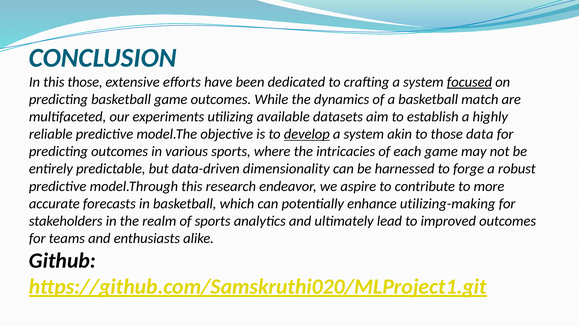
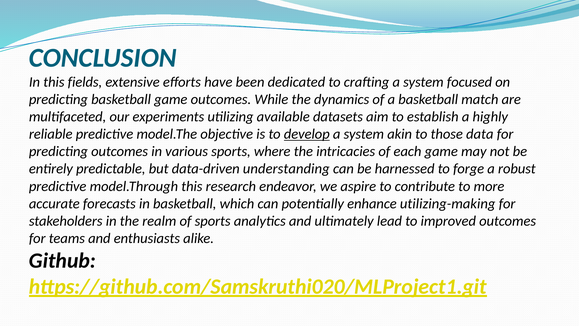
this those: those -> fields (85, 82)
focused underline: present -> none (469, 82)
dimensionality: dimensionality -> understanding (286, 169)
